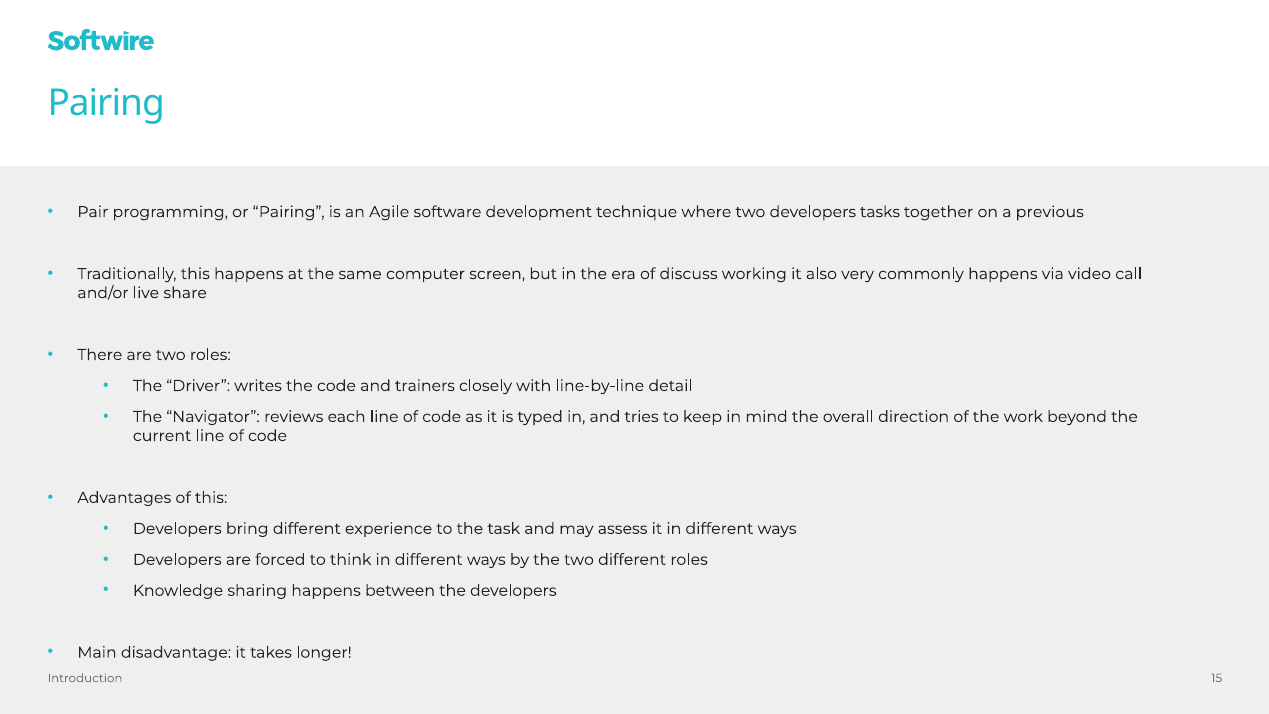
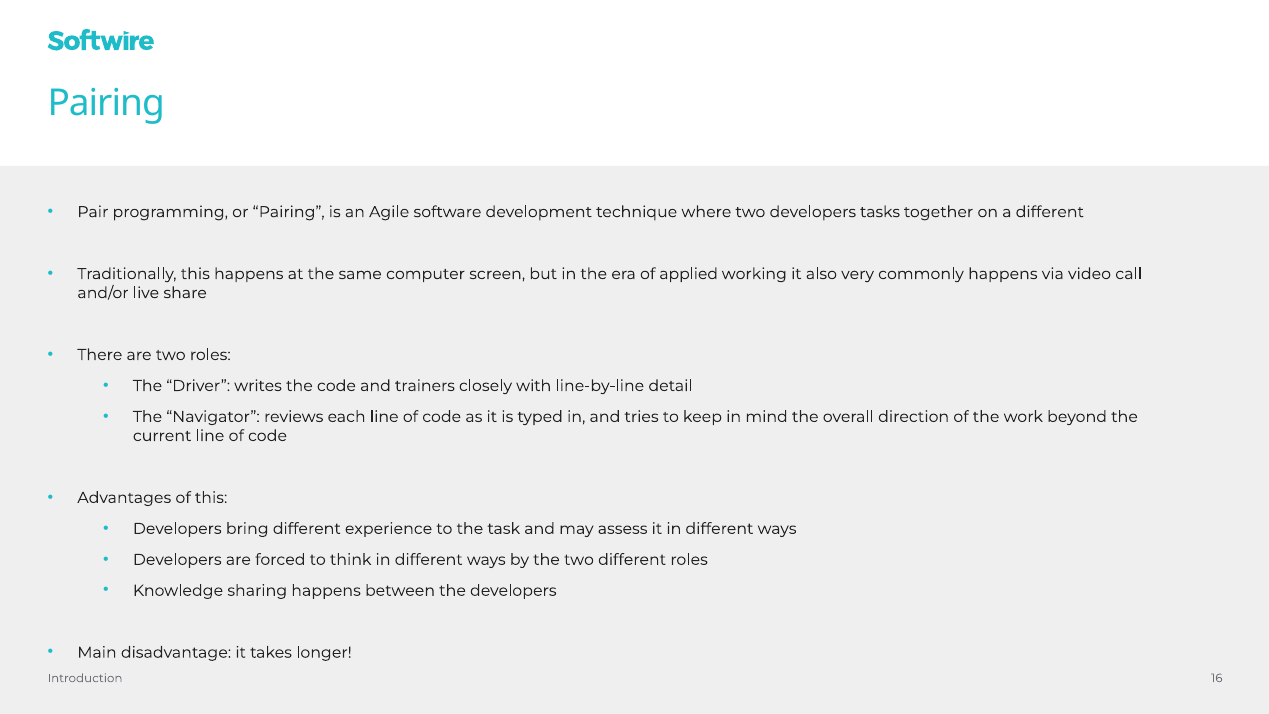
a previous: previous -> different (1050, 212)
discuss: discuss -> applied (689, 274)
15: 15 -> 16 (1217, 678)
